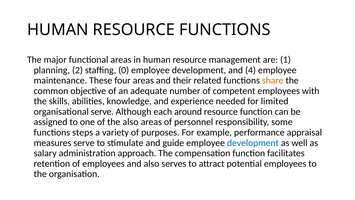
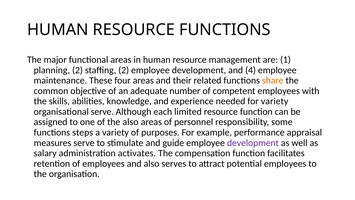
staffing 0: 0 -> 2 (124, 70)
for limited: limited -> variety (275, 101)
around: around -> limited (188, 112)
development colour: blue -> purple (253, 143)
approach: approach -> activates (137, 153)
